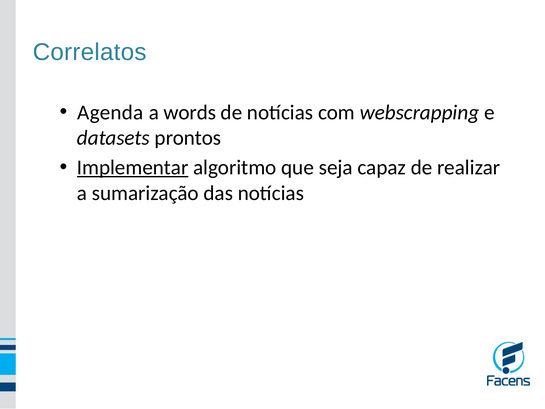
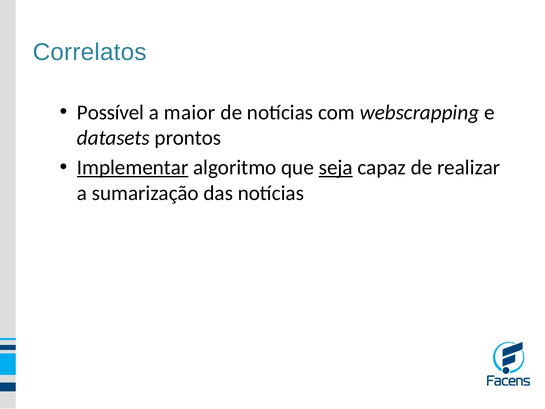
Agenda: Agenda -> Possível (111, 112)
words: words -> maior (190, 112)
seja underline: none -> present (336, 167)
